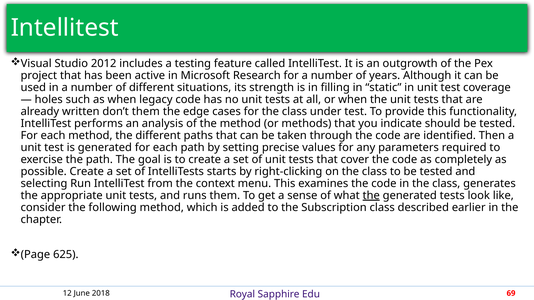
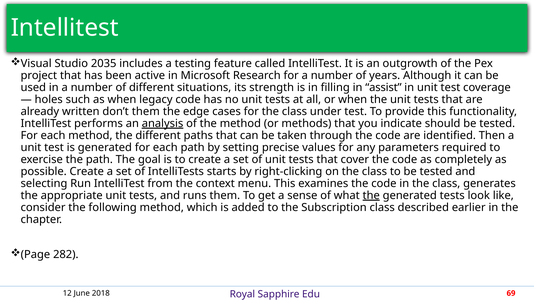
2012: 2012 -> 2035 (104, 63)
static: static -> assist (383, 87)
analysis underline: none -> present (163, 124)
625: 625 -> 282 (66, 255)
